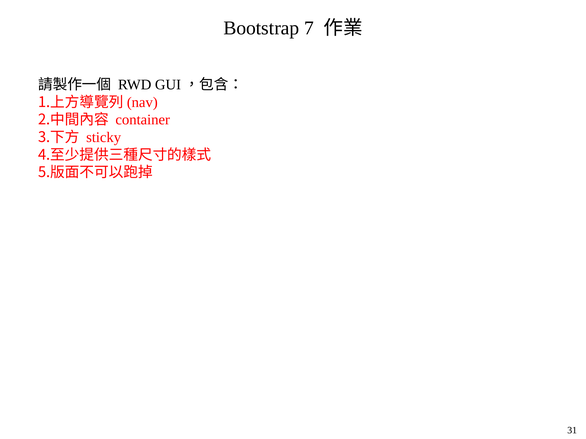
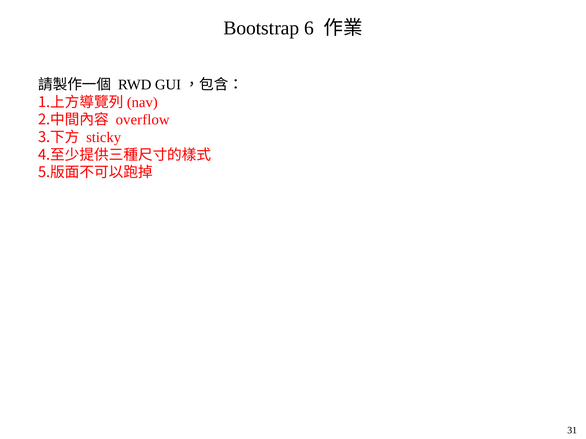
7: 7 -> 6 (309, 28)
container: container -> overflow (143, 120)
